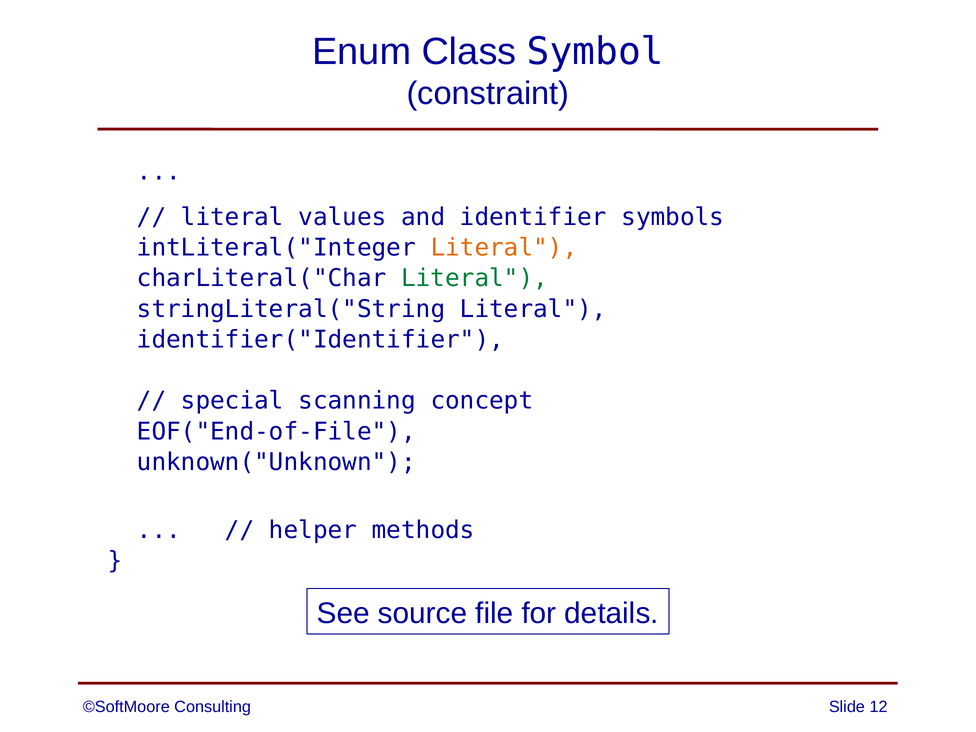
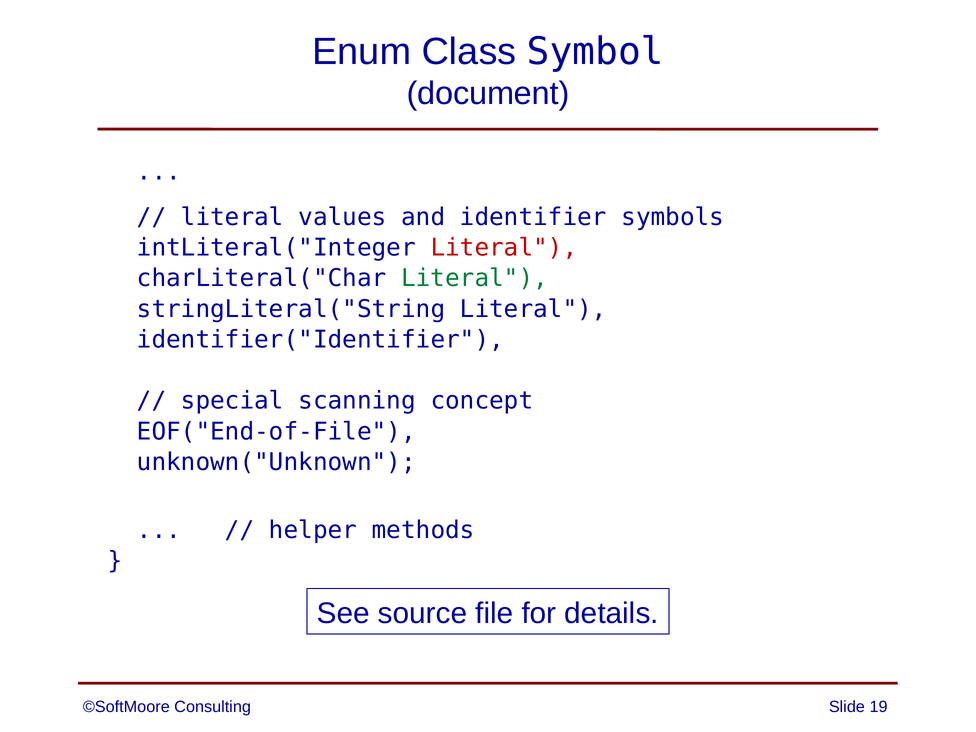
constraint: constraint -> document (488, 93)
Literal colour: orange -> red (504, 248)
12: 12 -> 19 (879, 707)
